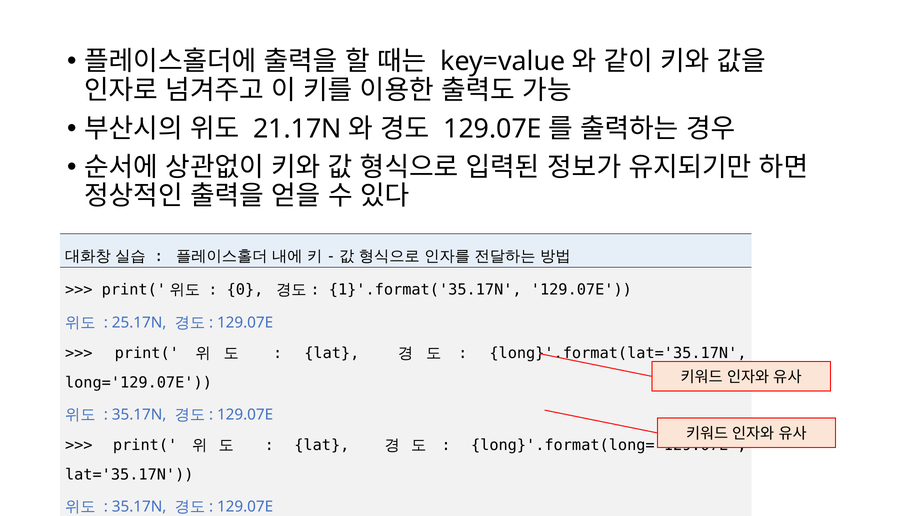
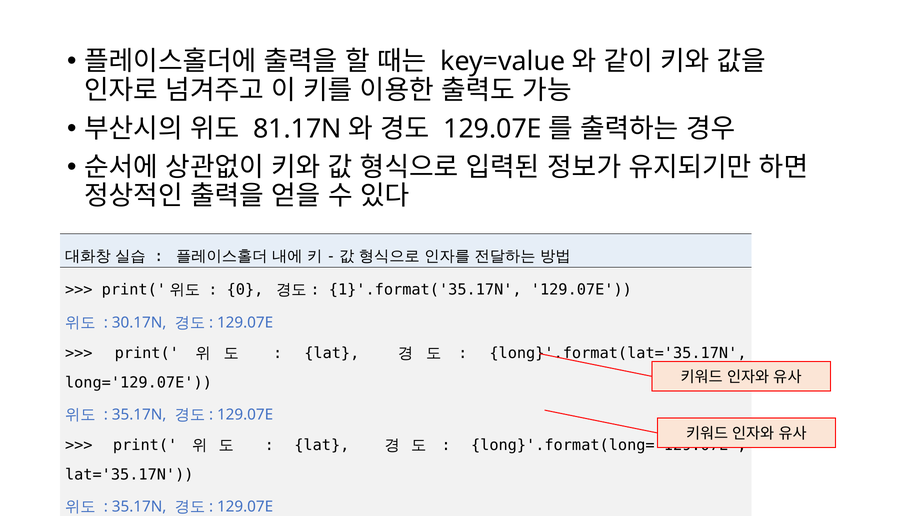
21.17N: 21.17N -> 81.17N (297, 129)
25.17N: 25.17N -> 30.17N (139, 323)
